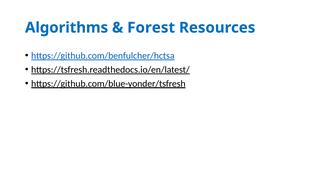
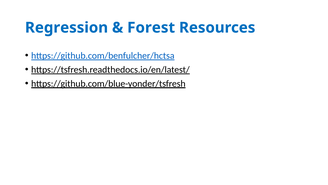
Algorithms: Algorithms -> Regression (67, 28)
